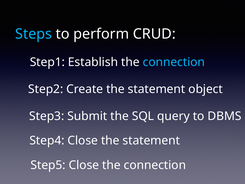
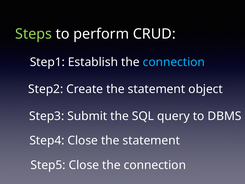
Steps colour: light blue -> light green (34, 34)
